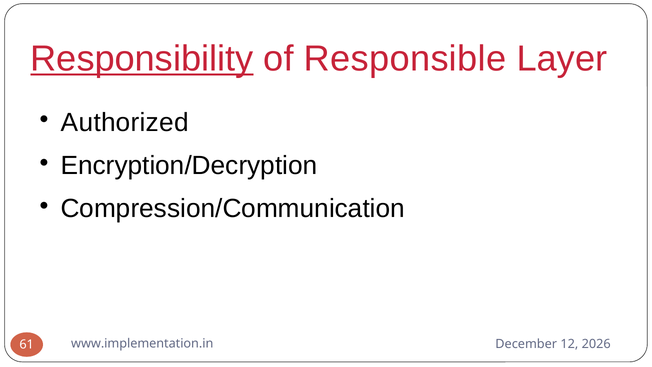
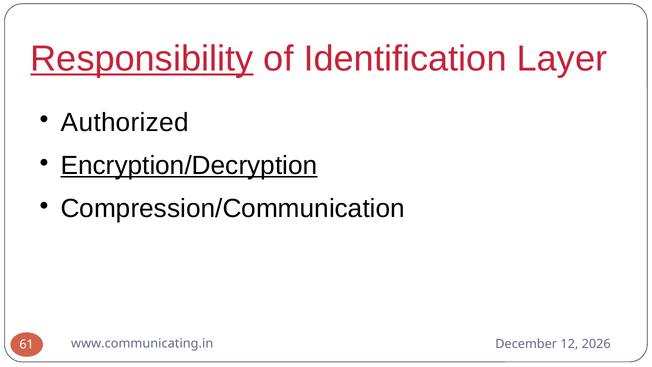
Responsible: Responsible -> Identification (405, 59)
Encryption/Decryption underline: none -> present (189, 166)
www.implementation.in: www.implementation.in -> www.communicating.in (142, 343)
